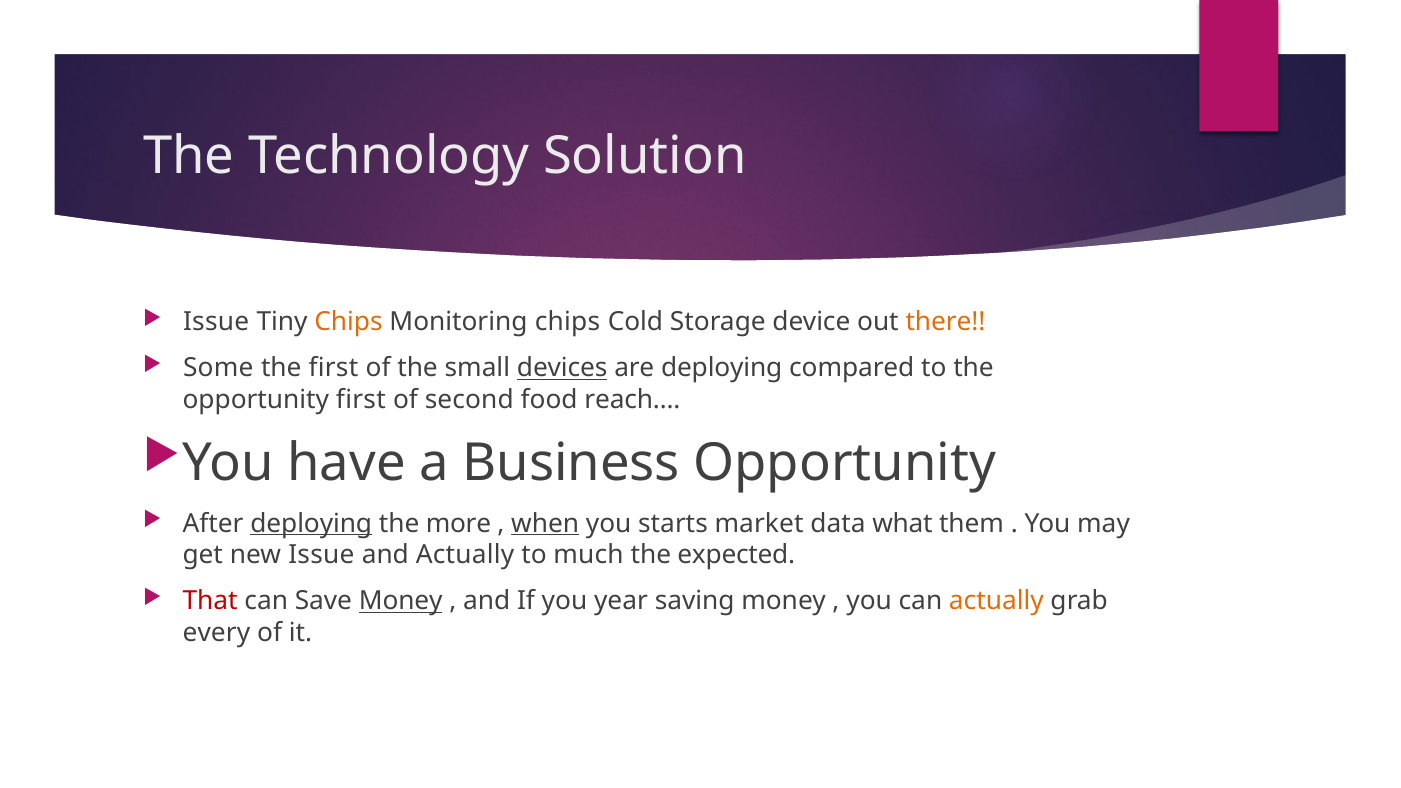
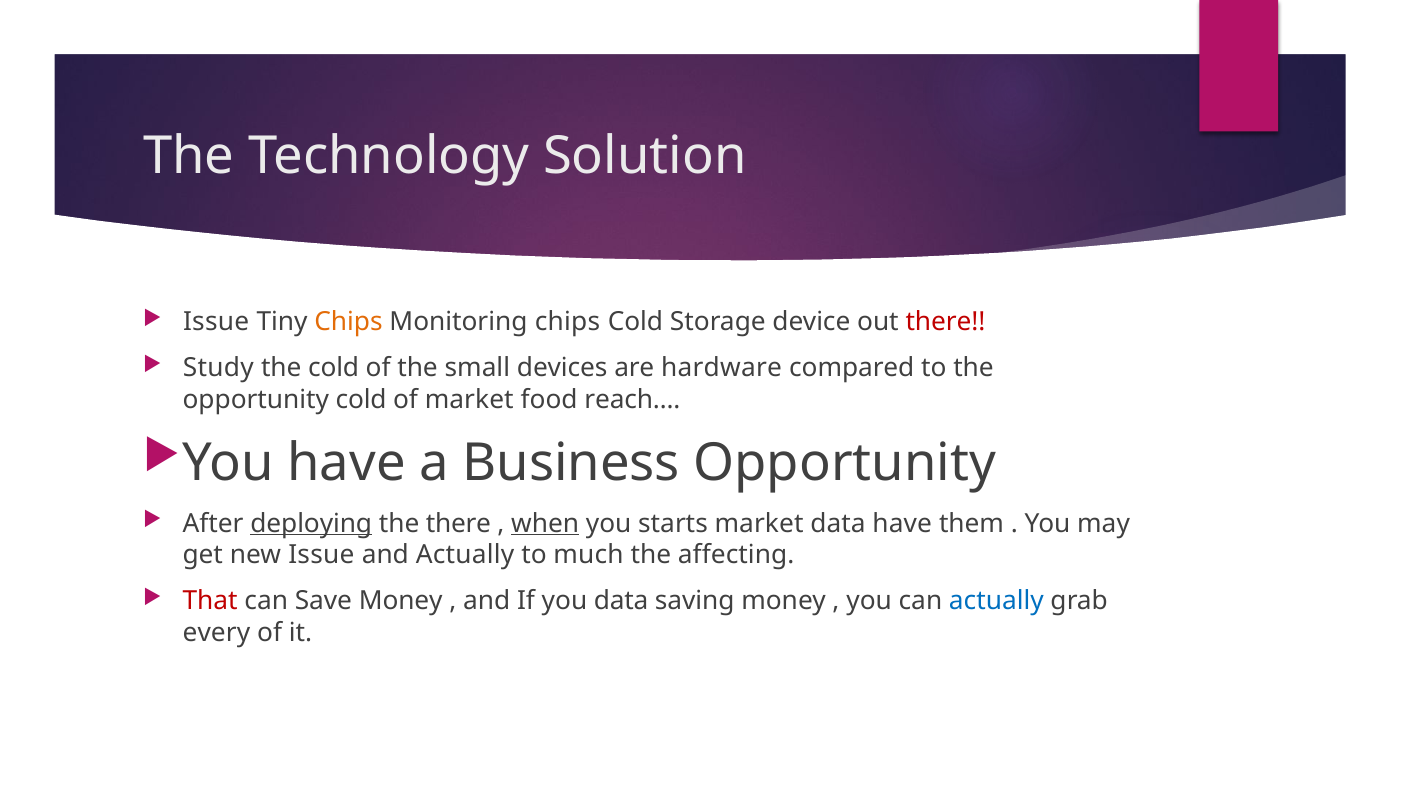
there colour: orange -> red (946, 322)
Some: Some -> Study (218, 368)
the first: first -> cold (334, 368)
devices underline: present -> none (562, 368)
are deploying: deploying -> hardware (721, 368)
opportunity first: first -> cold (361, 400)
of second: second -> market (469, 400)
the more: more -> there (458, 523)
data what: what -> have (902, 523)
expected: expected -> affecting (736, 555)
Money underline: present -> none (401, 601)
you year: year -> data (621, 601)
actually colour: orange -> blue (996, 601)
